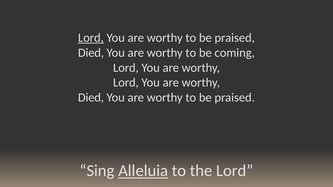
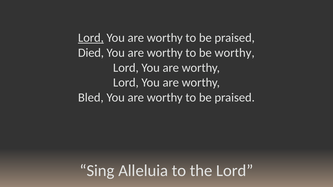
be coming: coming -> worthy (235, 53)
Died: Died -> Bled (91, 98)
Alleluia underline: present -> none (143, 171)
